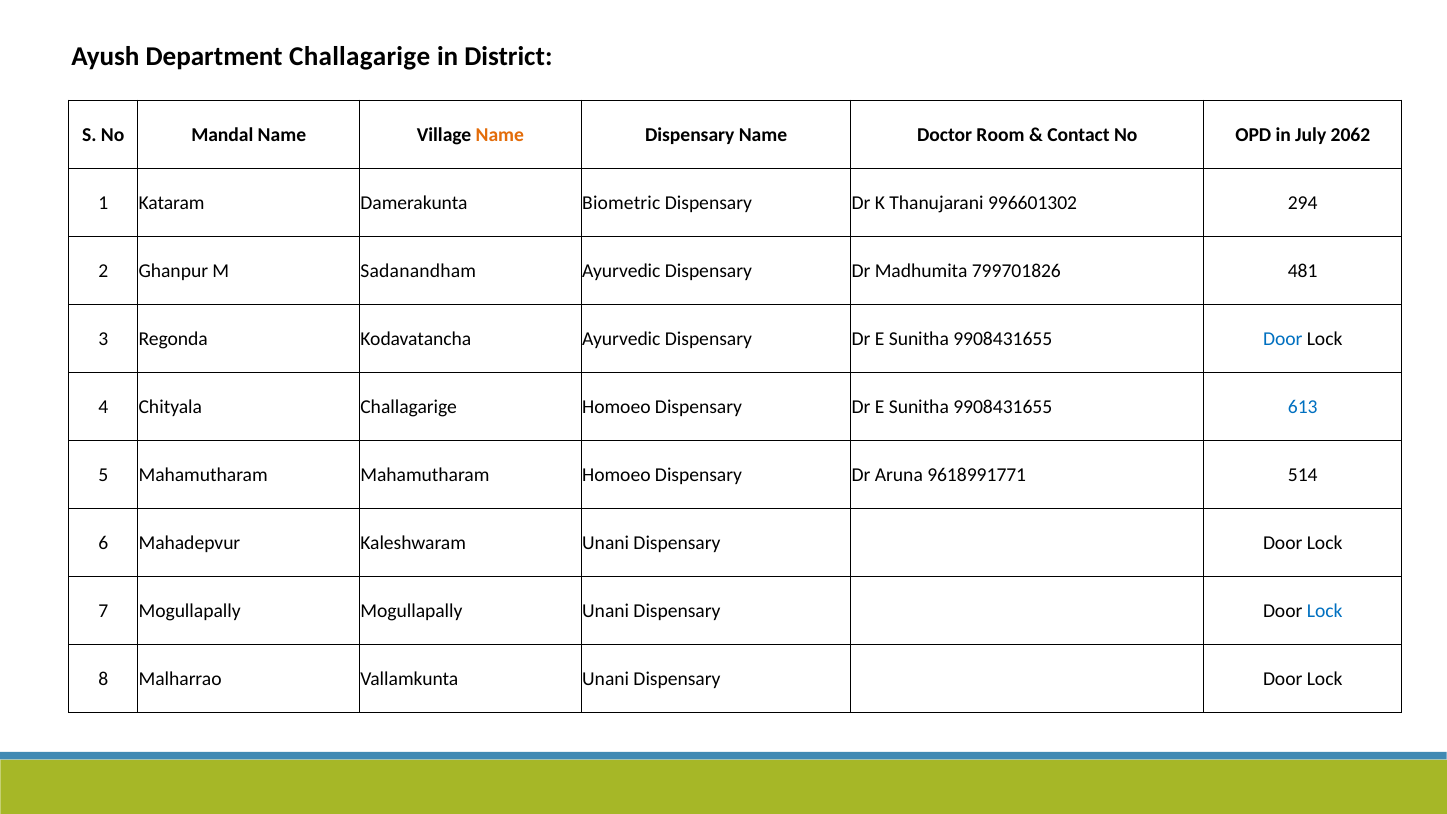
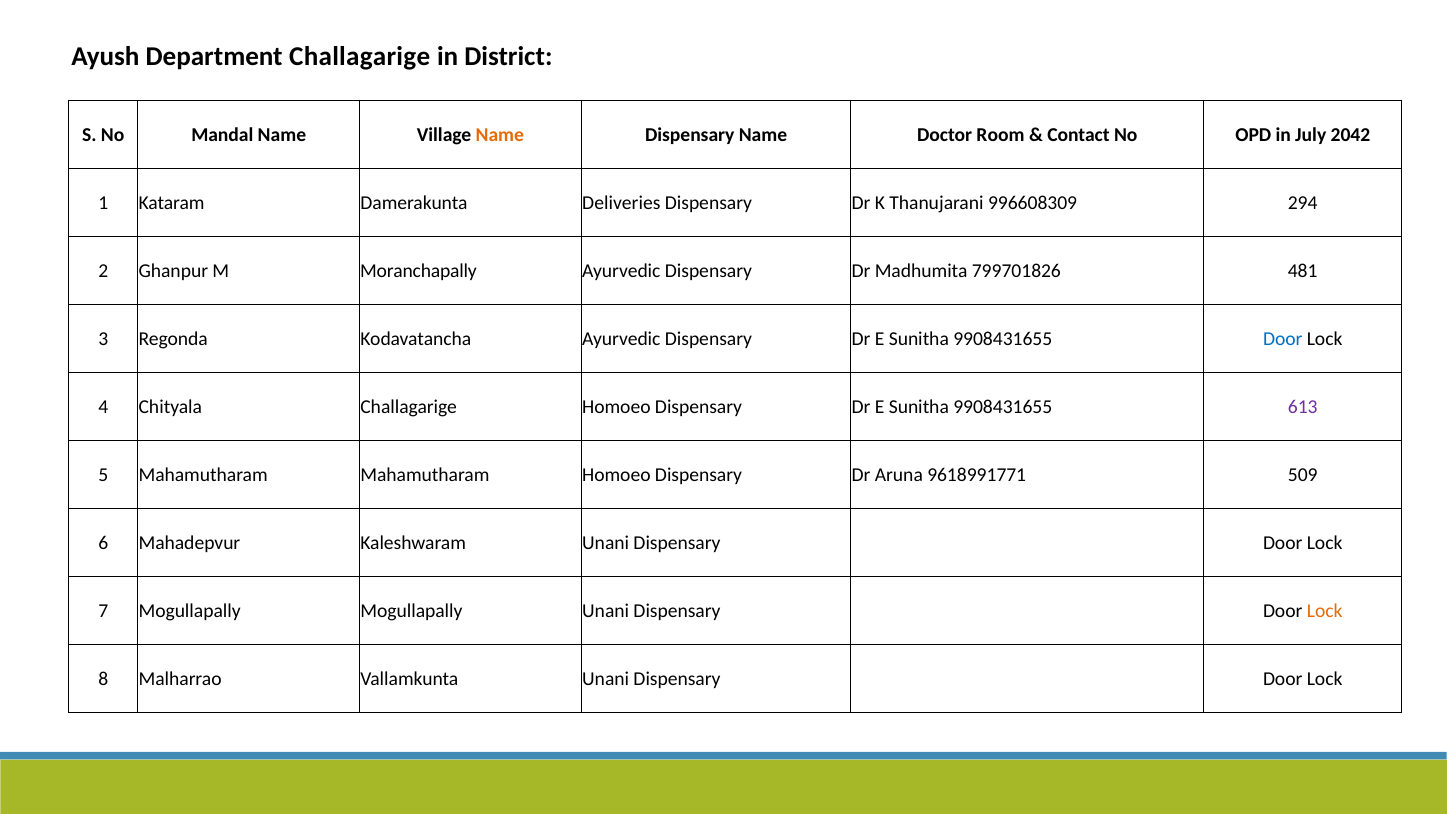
2062: 2062 -> 2042 (1350, 135)
Biometric: Biometric -> Deliveries (621, 203)
996601302: 996601302 -> 996608309 (1033, 203)
Sadanandham: Sadanandham -> Moranchapally (418, 271)
613 colour: blue -> purple (1303, 407)
514: 514 -> 509 (1303, 475)
Lock colour: blue -> orange (1325, 611)
